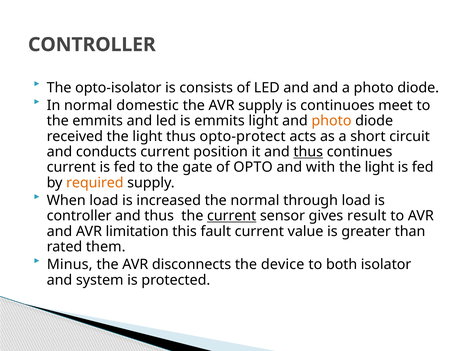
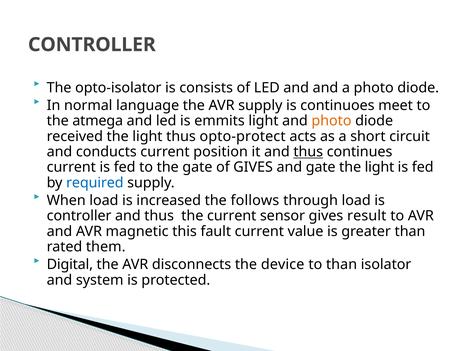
domestic: domestic -> language (148, 105)
the emmits: emmits -> atmega (98, 121)
of OPTO: OPTO -> GIVES (253, 167)
and with: with -> gate (321, 167)
required colour: orange -> blue (95, 183)
the normal: normal -> follows (255, 200)
current underline: present -> none (232, 216)
limitation: limitation -> magnetic (137, 231)
Minus: Minus -> Digital (70, 265)
to both: both -> than (342, 265)
